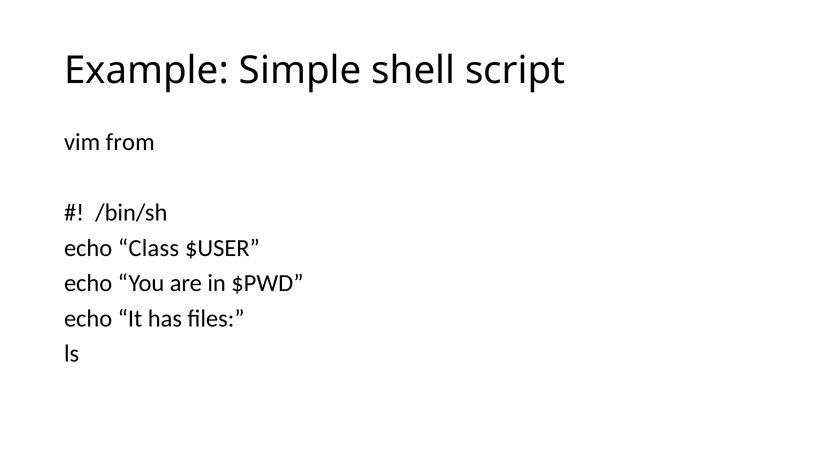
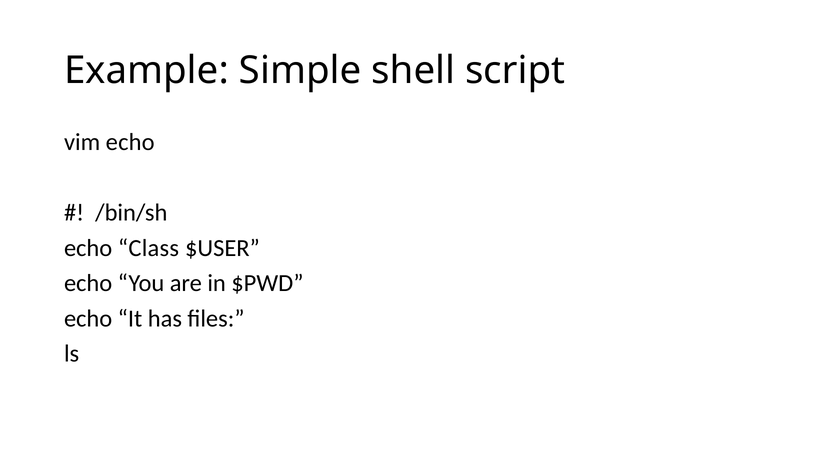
vim from: from -> echo (130, 142)
